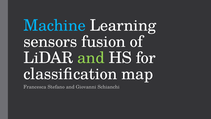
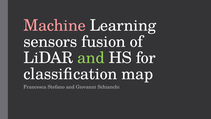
Machine colour: light blue -> pink (55, 25)
